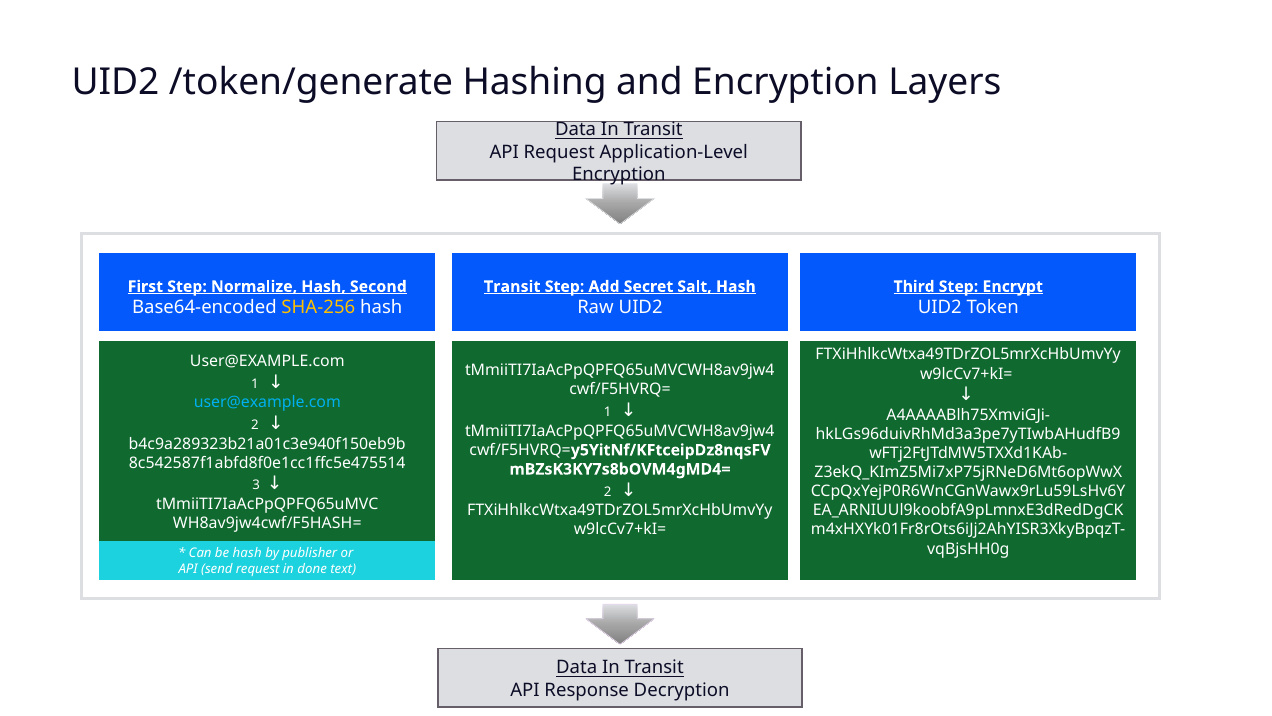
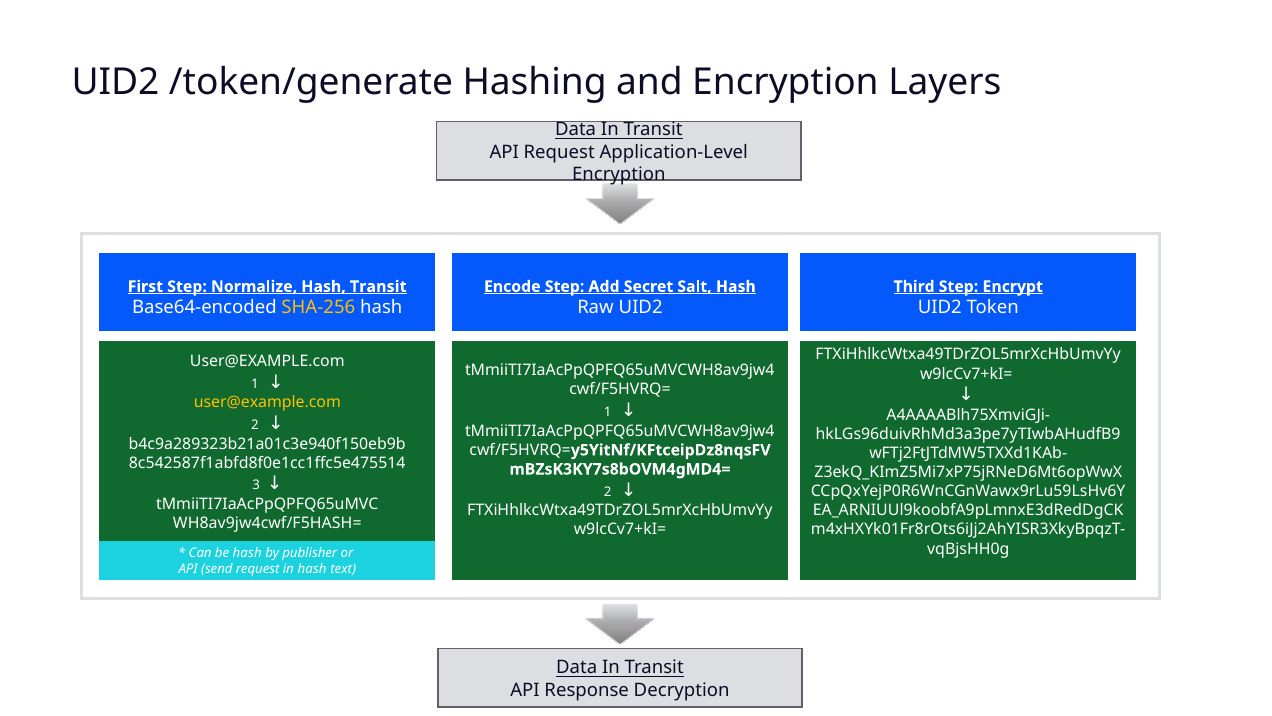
Hash Second: Second -> Transit (378, 286)
Transit: Transit -> Encode (512, 286)
user@example.com colour: light blue -> yellow (267, 402)
in done: done -> hash (312, 569)
